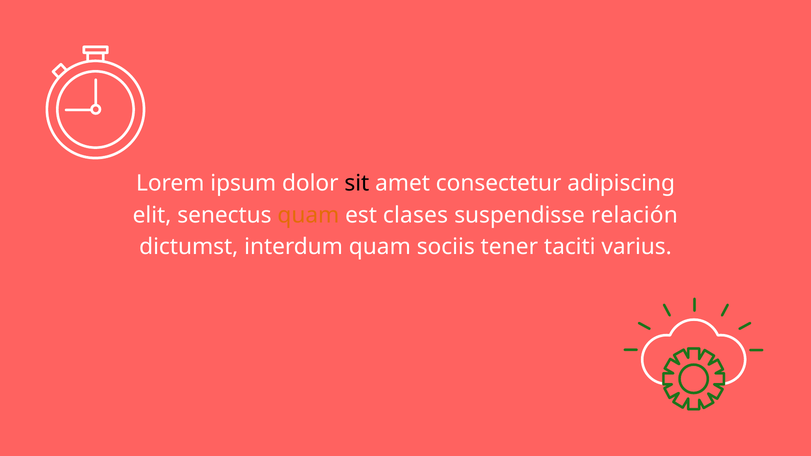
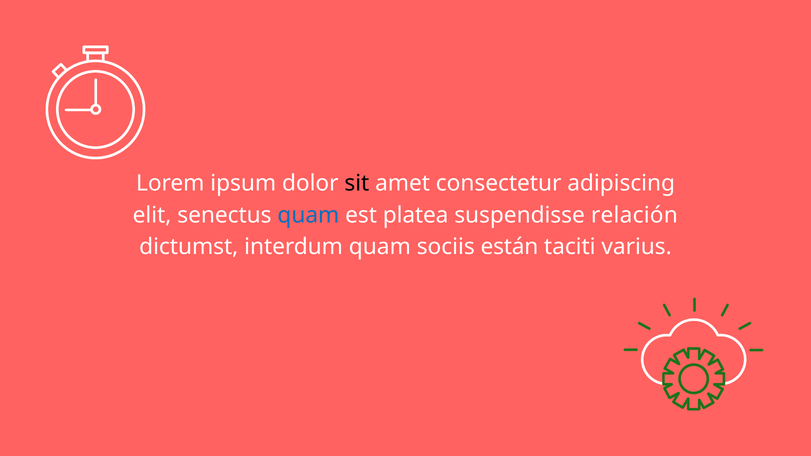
quam colour: orange -> blue (308, 215)
clases: clases -> platea (416, 215)
tener: tener -> están (509, 247)
